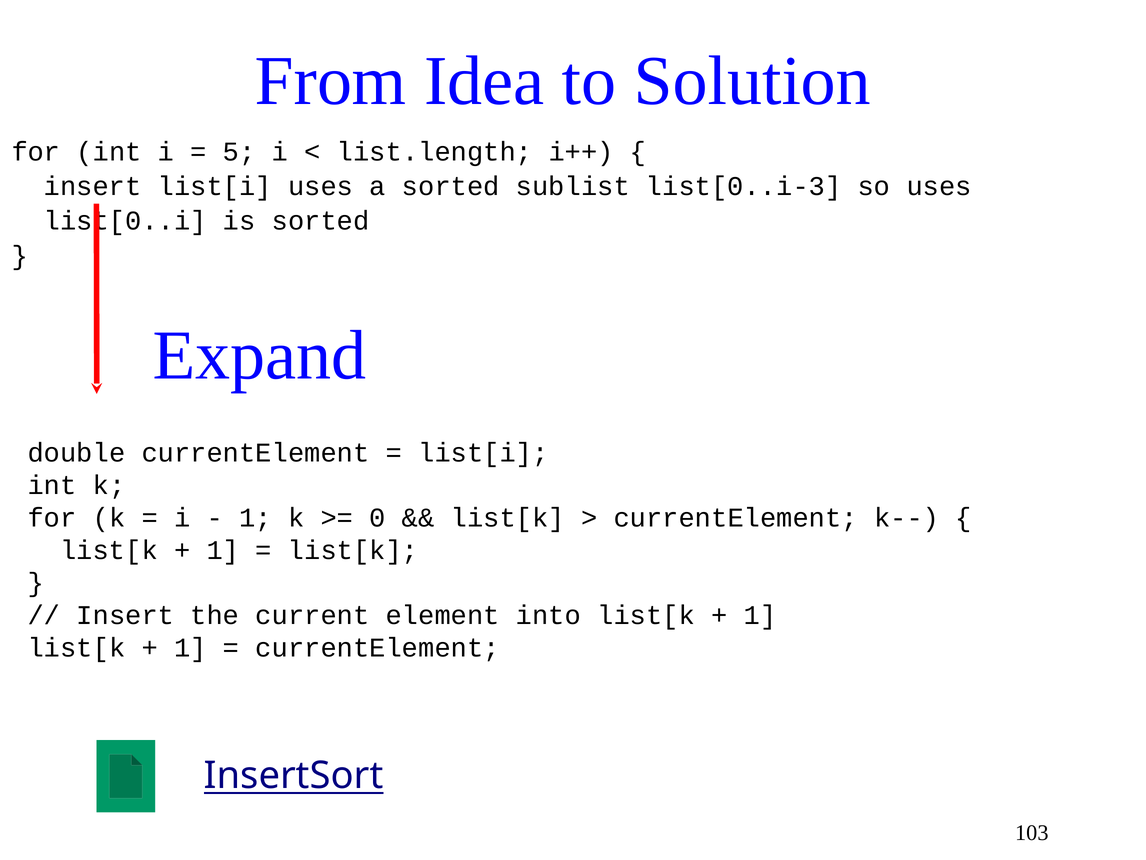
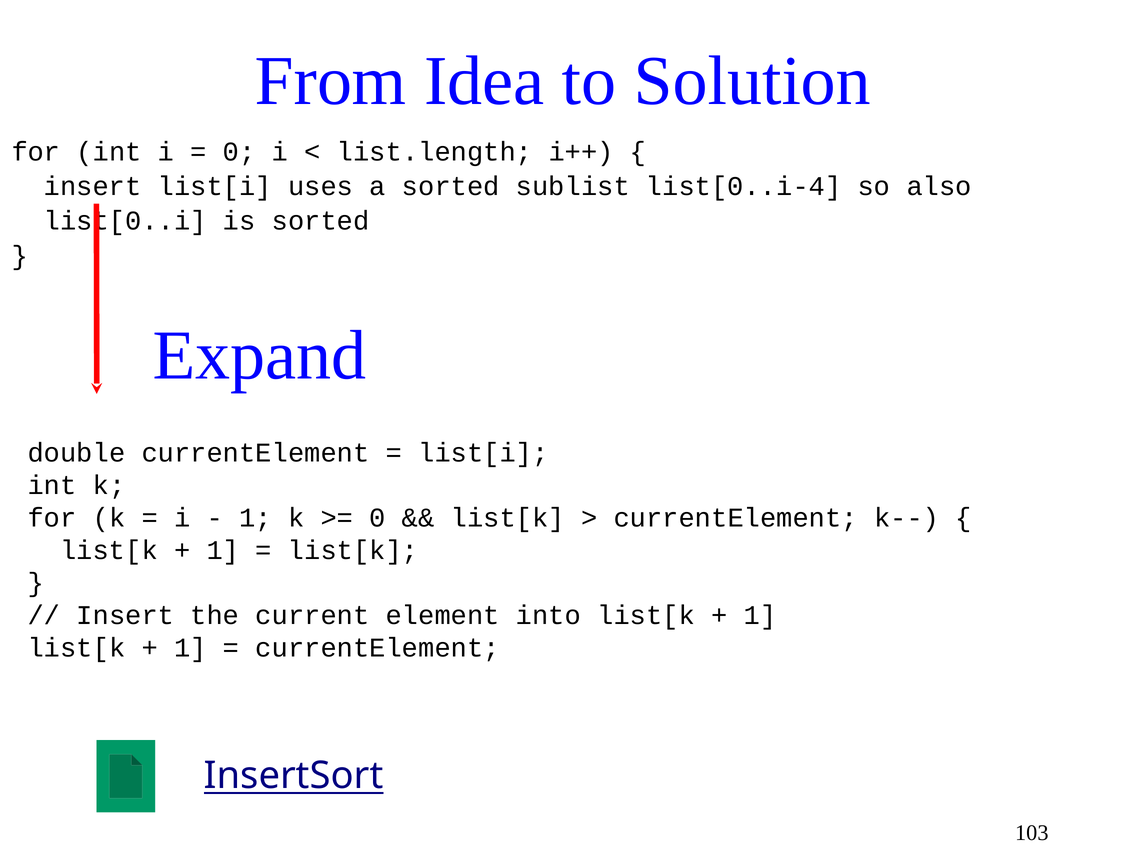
5: 5 -> 0 (239, 152)
list[0..i-3: list[0..i-3 -> list[0..i-4 (744, 186)
so uses: uses -> also (939, 186)
